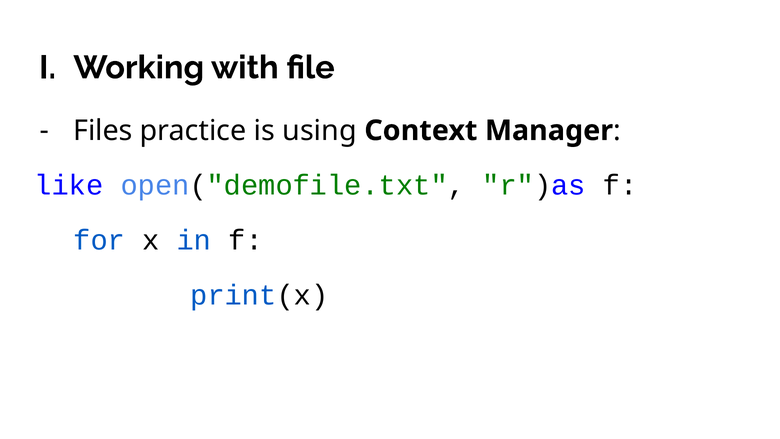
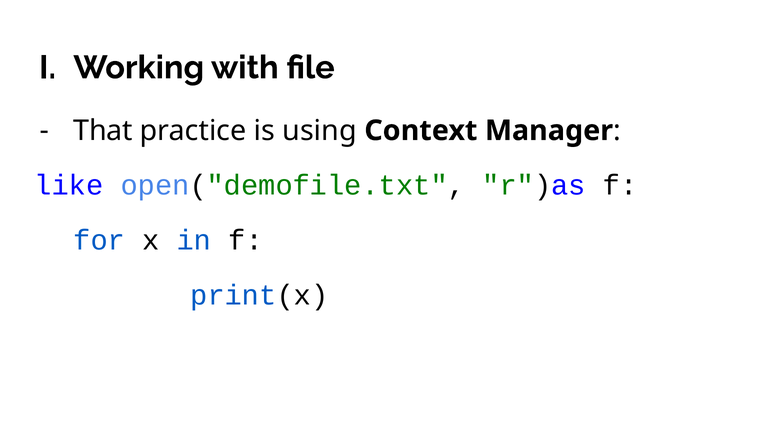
Files: Files -> That (103, 131)
